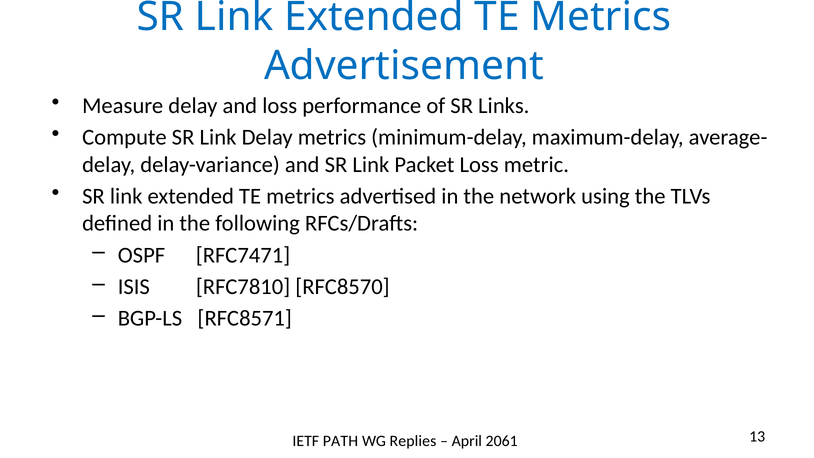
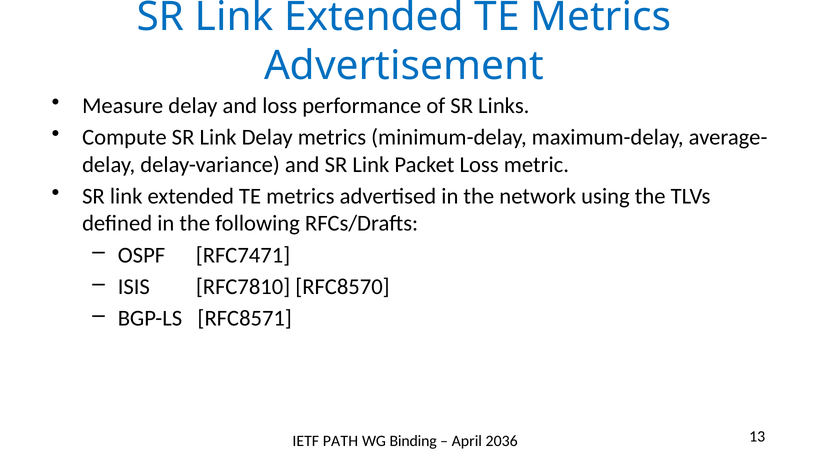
Replies: Replies -> Binding (413, 441)
2061: 2061 -> 2036 (502, 441)
